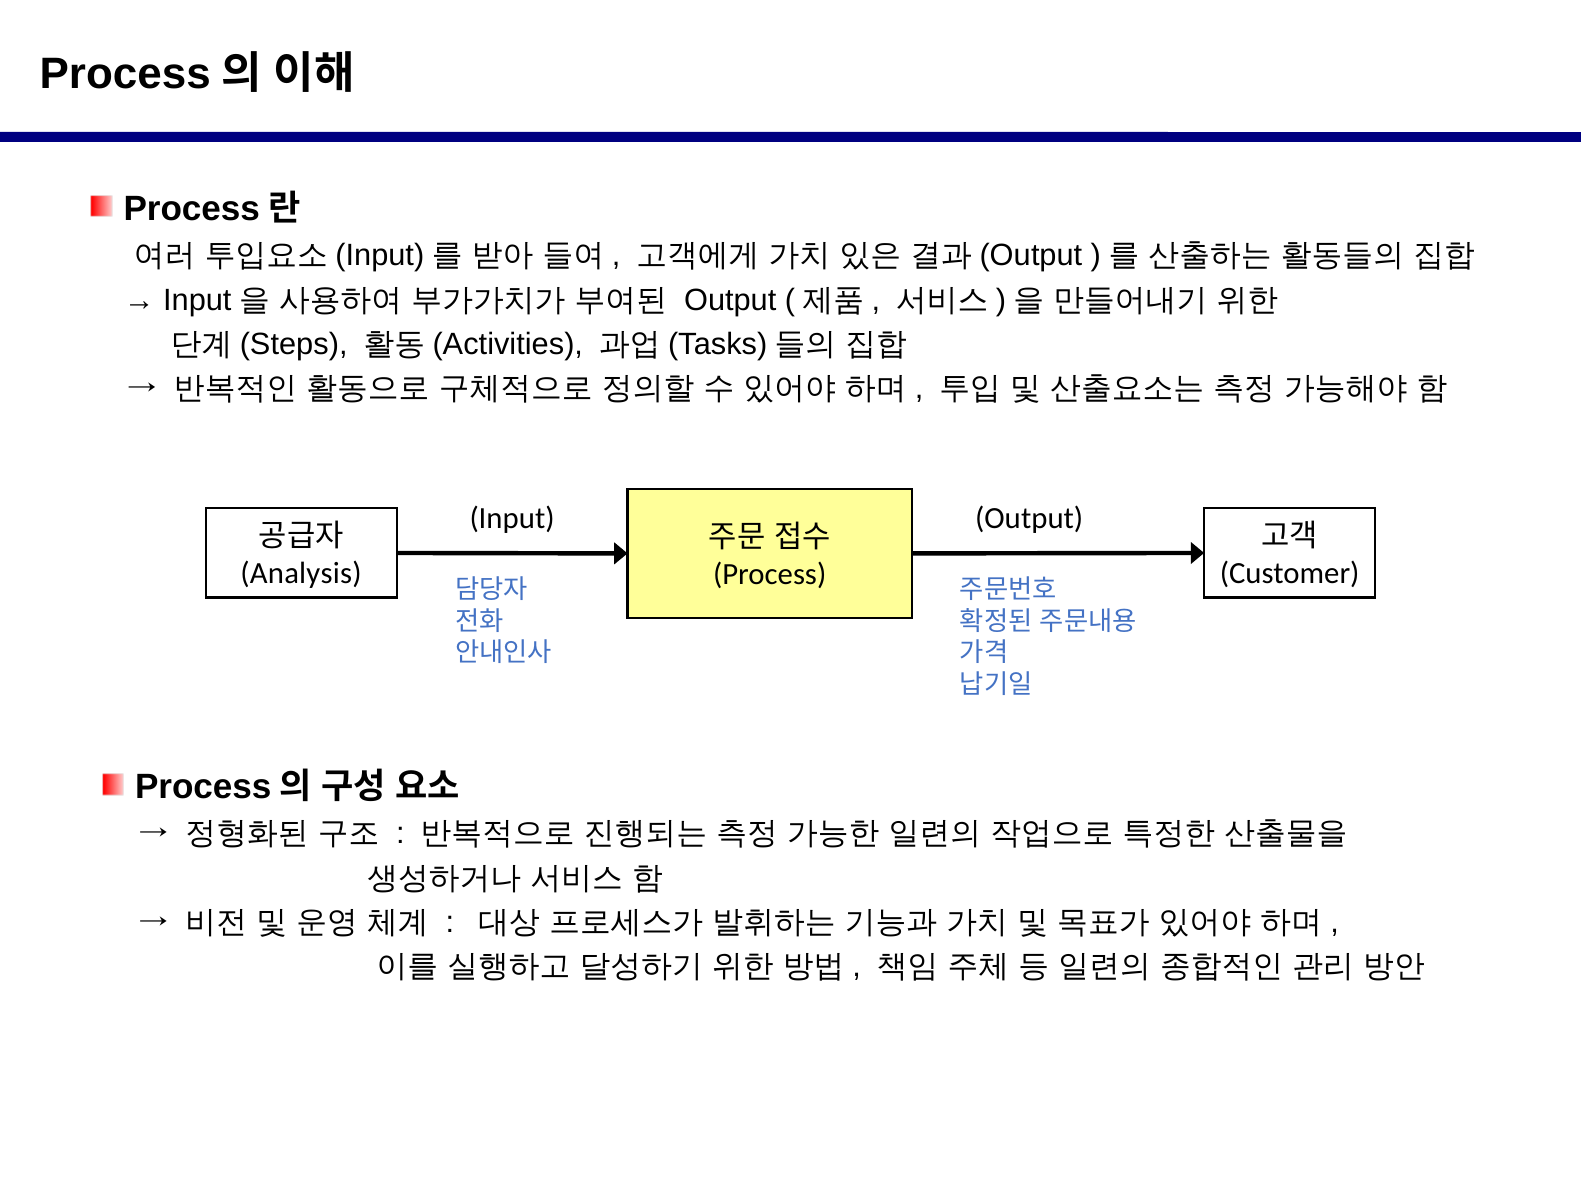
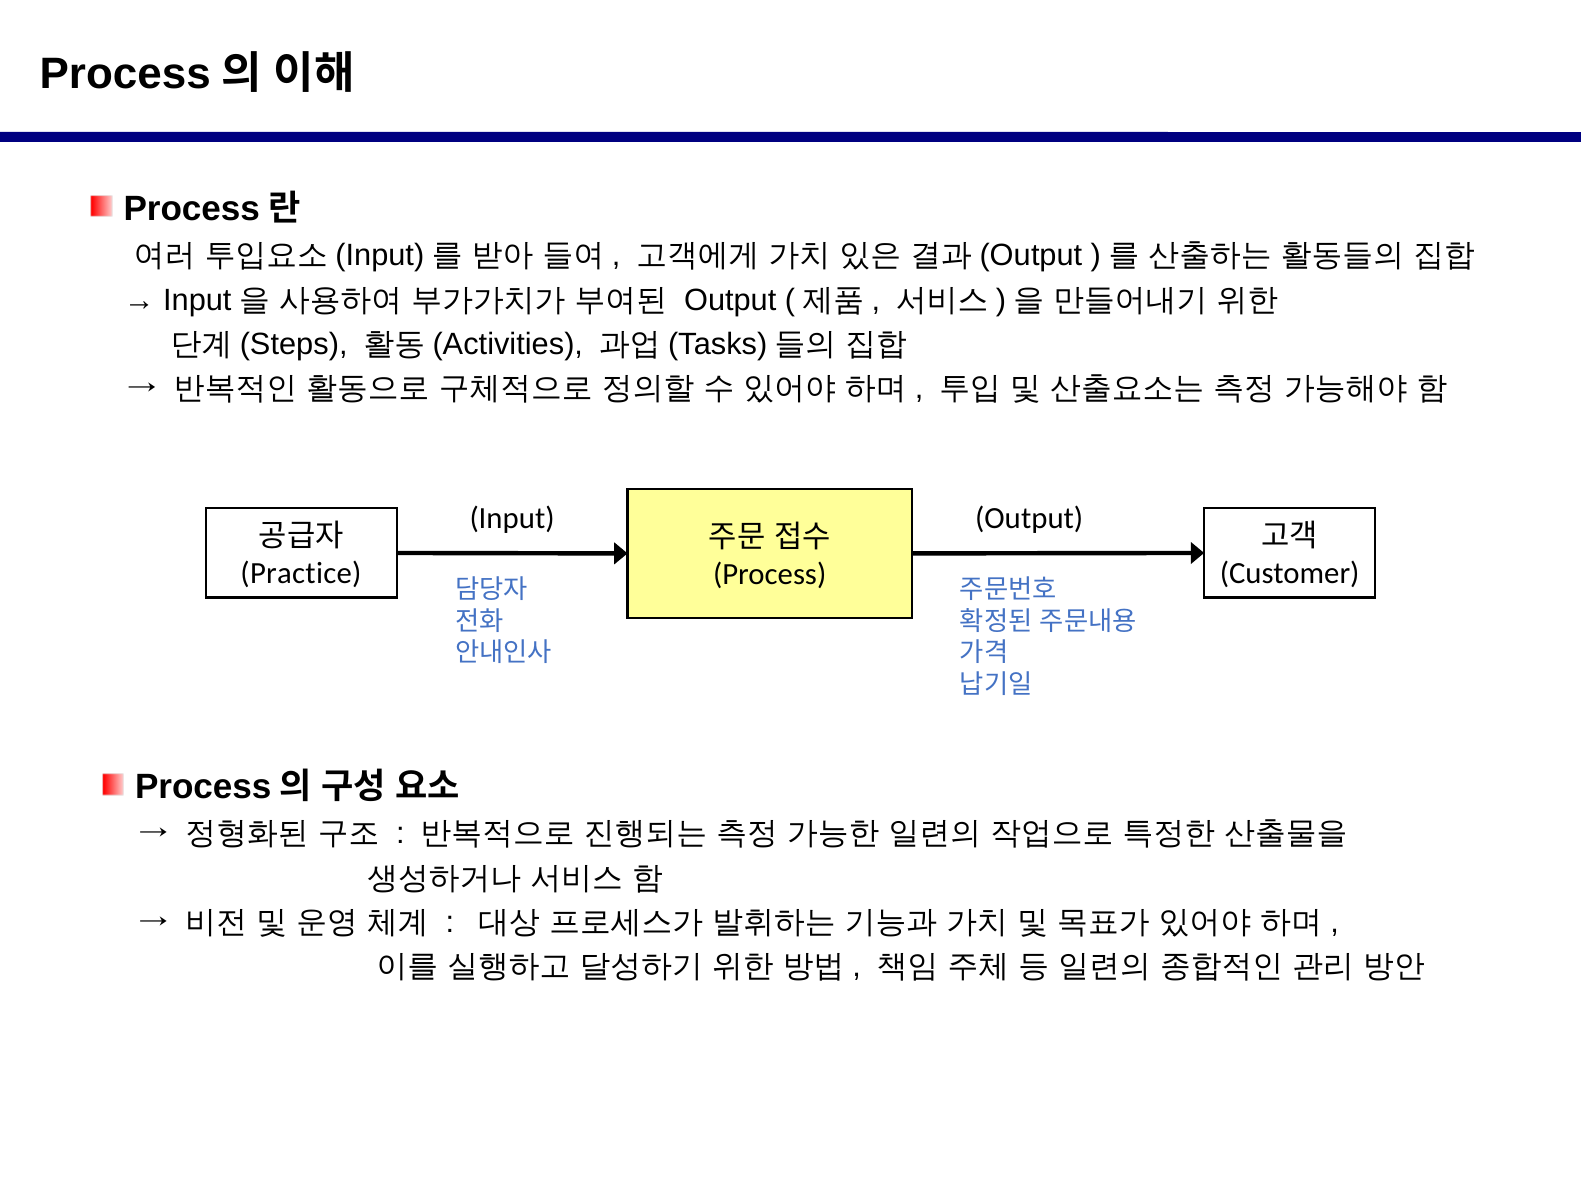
Analysis: Analysis -> Practice (301, 573)
